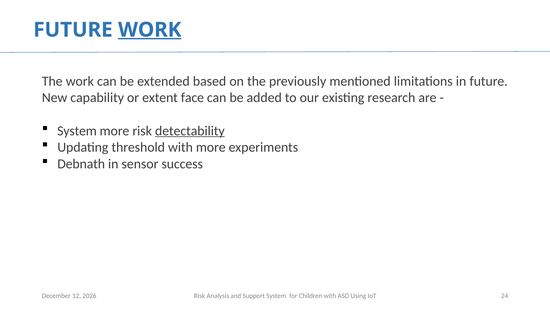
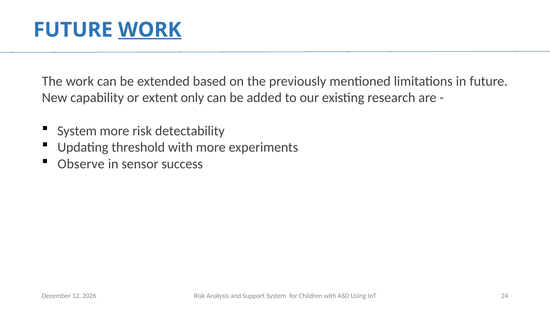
face: face -> only (192, 98)
detectability underline: present -> none (190, 131)
Debnath: Debnath -> Observe (81, 164)
